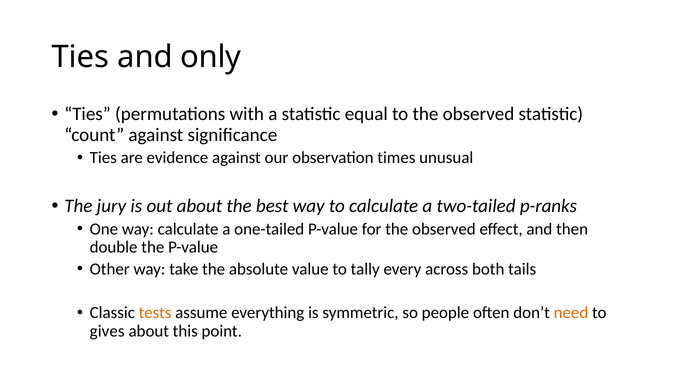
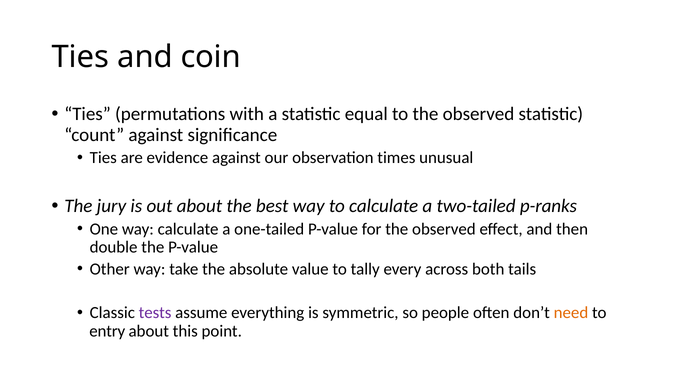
only: only -> coin (211, 57)
tests colour: orange -> purple (155, 313)
gives: gives -> entry (107, 331)
